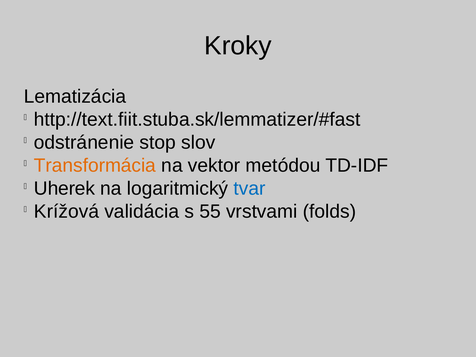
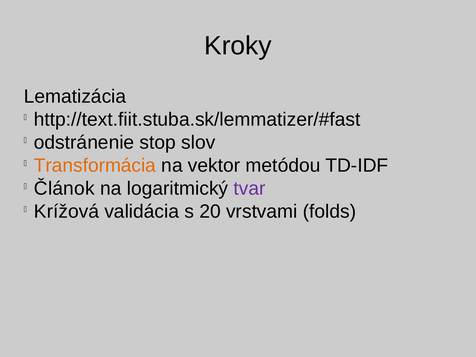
Uherek: Uherek -> Článok (64, 189)
tvar colour: blue -> purple (250, 189)
55: 55 -> 20 (210, 212)
